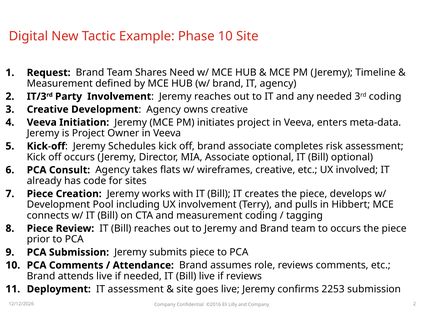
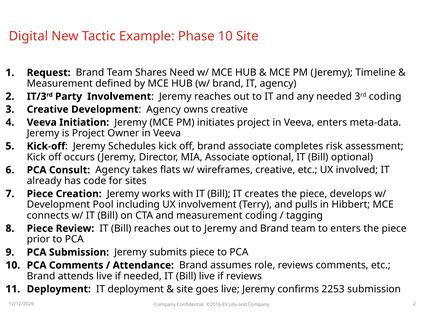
to occurs: occurs -> enters (346, 228)
IT assessment: assessment -> deployment (136, 289)
